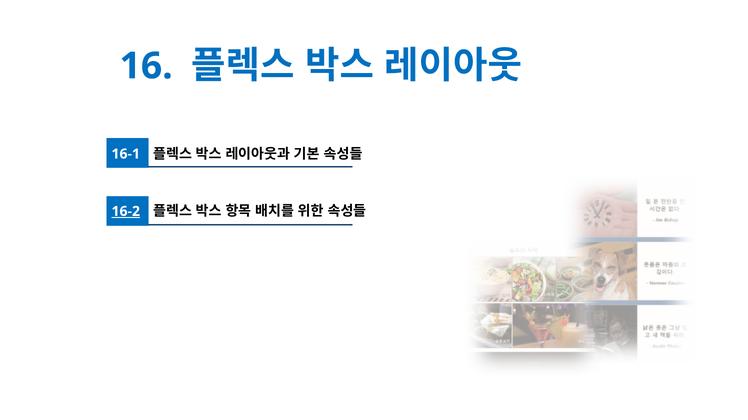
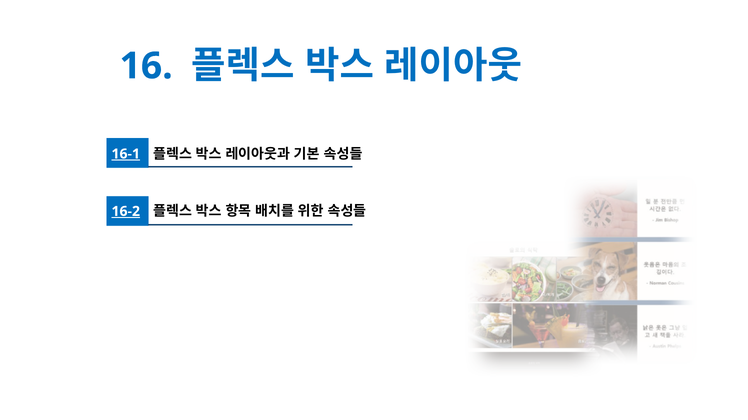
16-1 underline: none -> present (126, 154)
